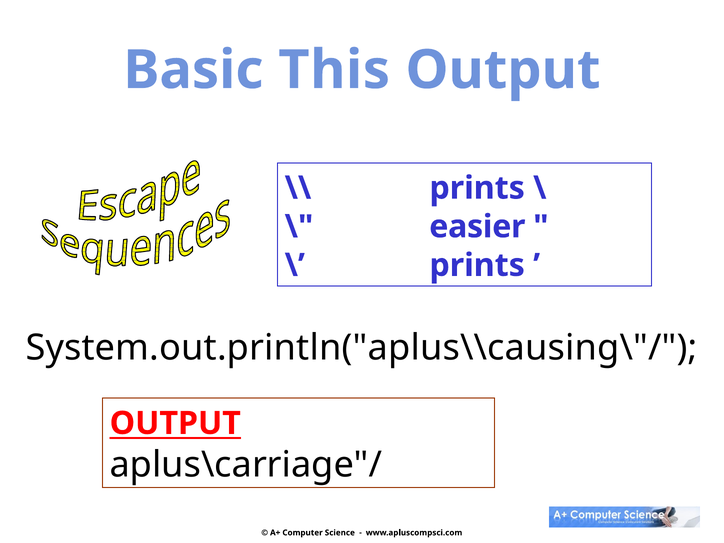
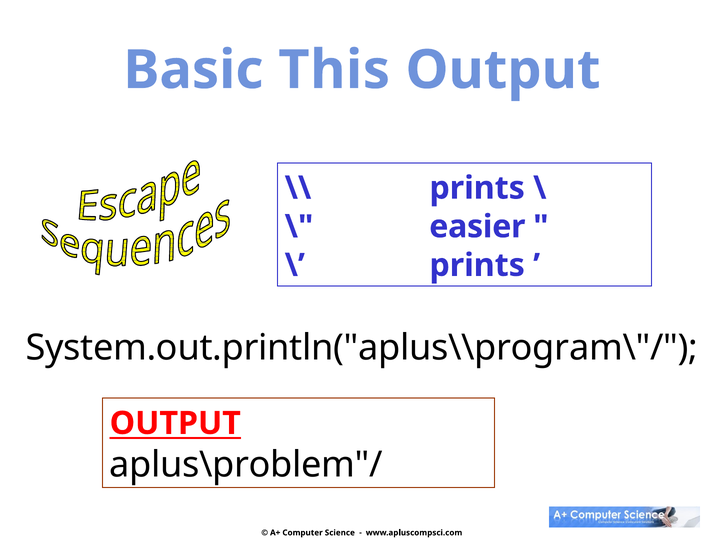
System.out.println("aplus\\causing\"/: System.out.println("aplus\\causing\"/ -> System.out.println("aplus\\program\"/ (362, 348)
aplus\carriage"/: aplus\carriage"/ -> aplus\problem"/ (246, 465)
